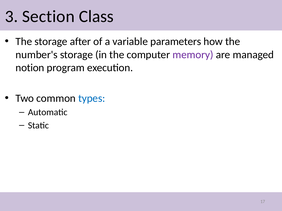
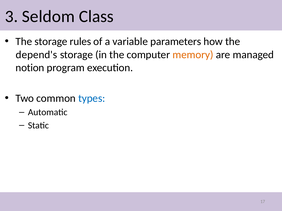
Section: Section -> Seldom (48, 16)
after: after -> rules (80, 42)
number's: number's -> depend's (36, 55)
memory colour: purple -> orange (193, 55)
